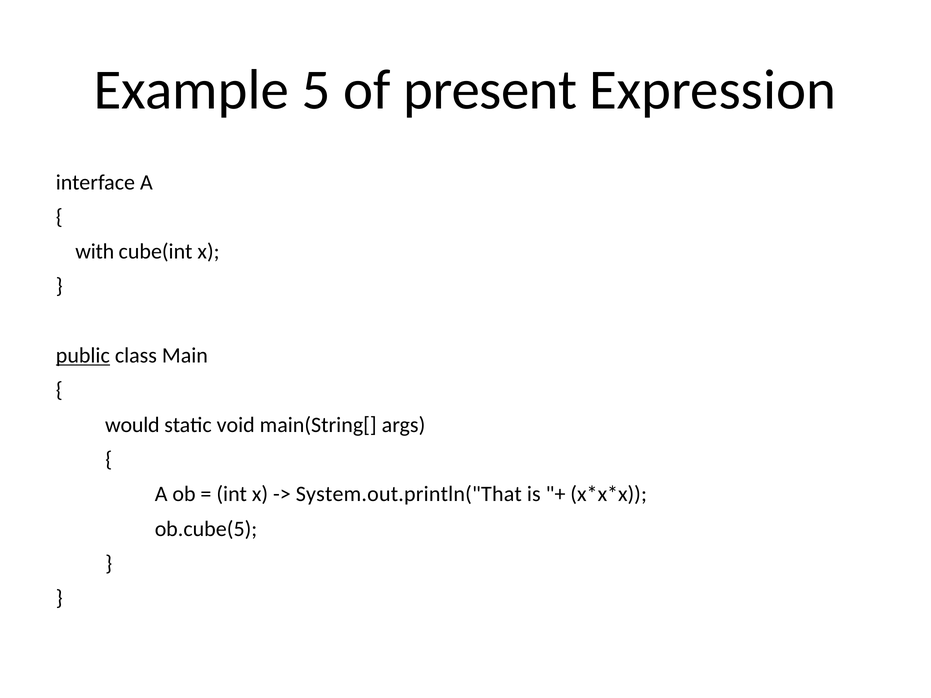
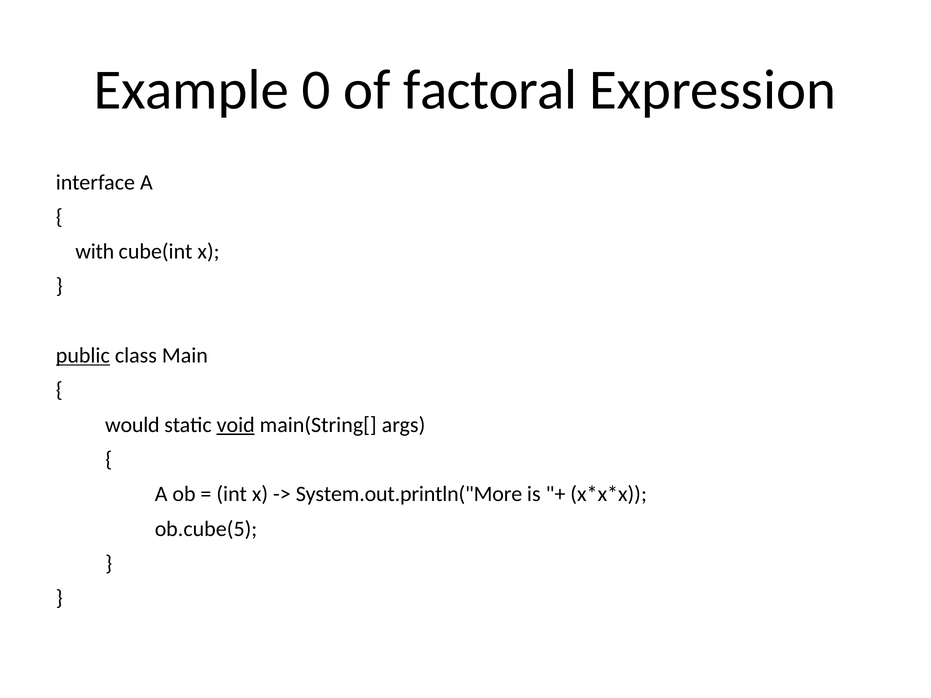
5: 5 -> 0 (316, 90)
present: present -> factoral (490, 90)
void underline: none -> present (236, 425)
System.out.println("That: System.out.println("That -> System.out.println("More (409, 494)
